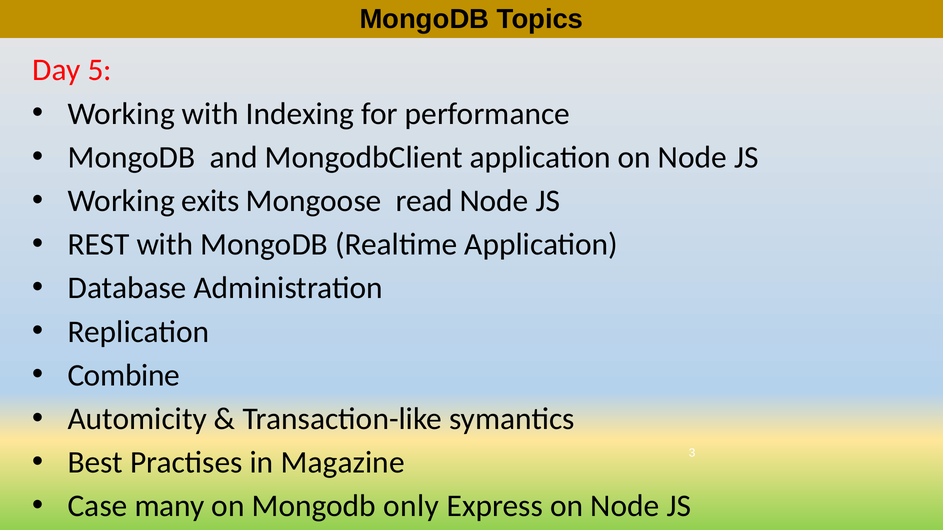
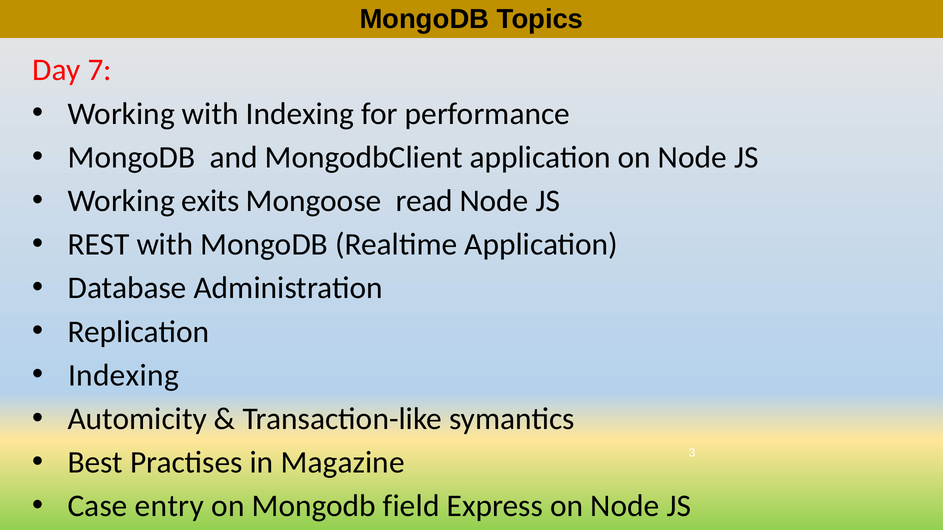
5: 5 -> 7 (100, 70)
Combine: Combine -> Indexing (123, 376)
many: many -> entry (169, 506)
only: only -> field (411, 506)
